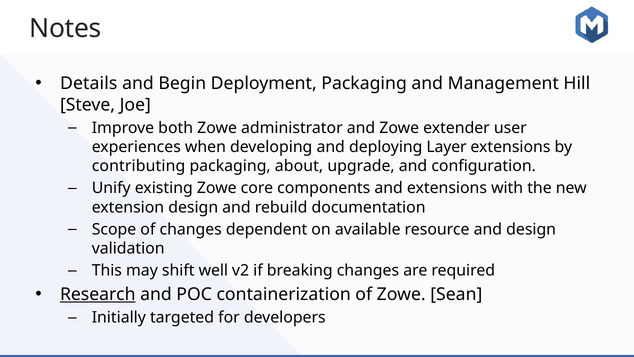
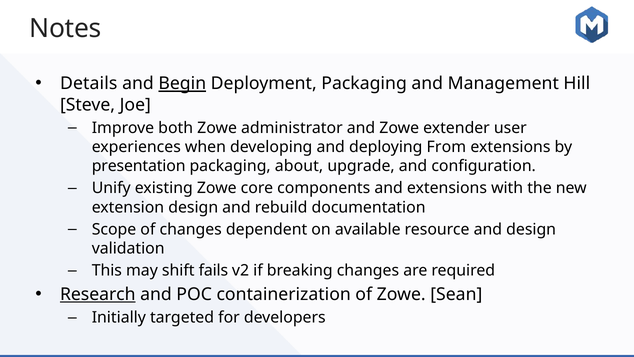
Begin underline: none -> present (182, 84)
Layer: Layer -> From (446, 147)
contributing: contributing -> presentation (139, 166)
well: well -> fails (213, 270)
